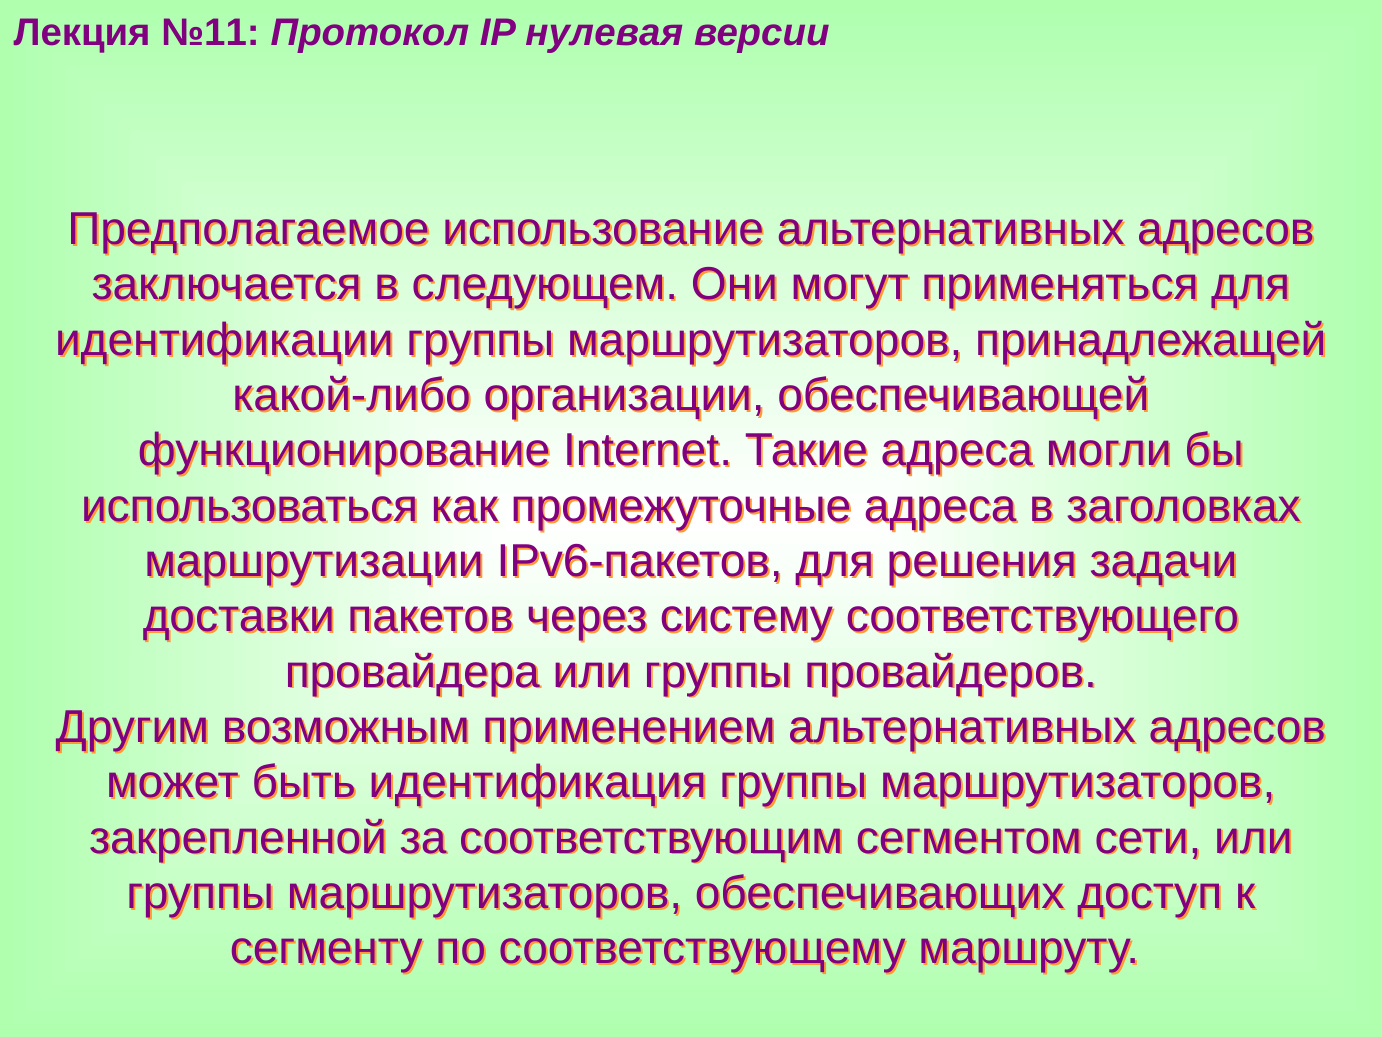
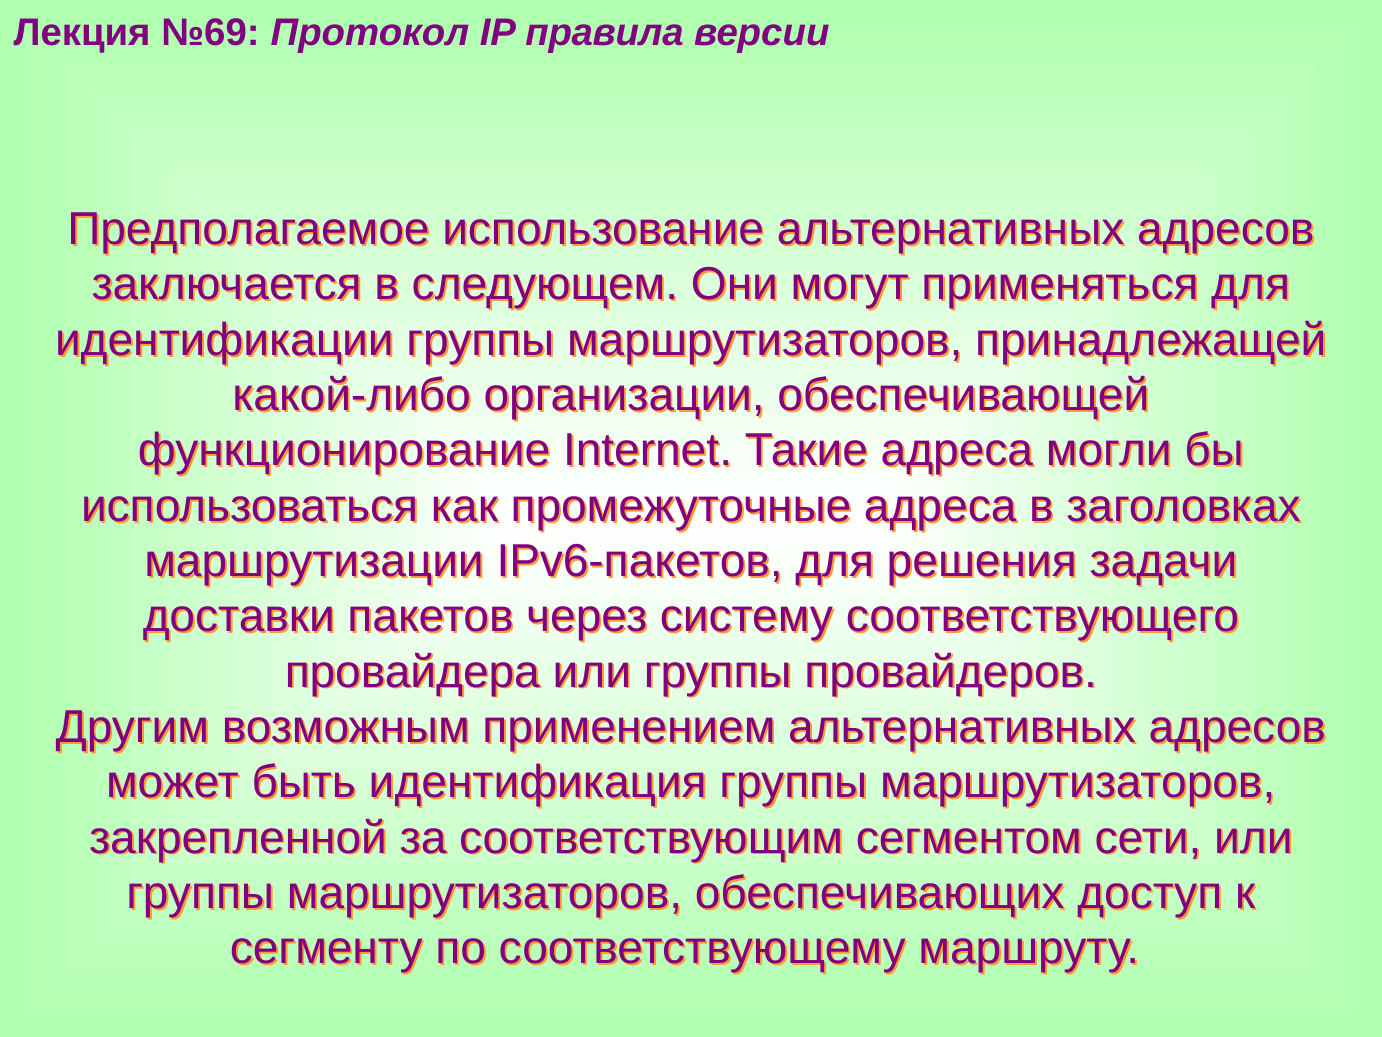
№11: №11 -> №69 (211, 33)
нулевая: нулевая -> правила (605, 33)
